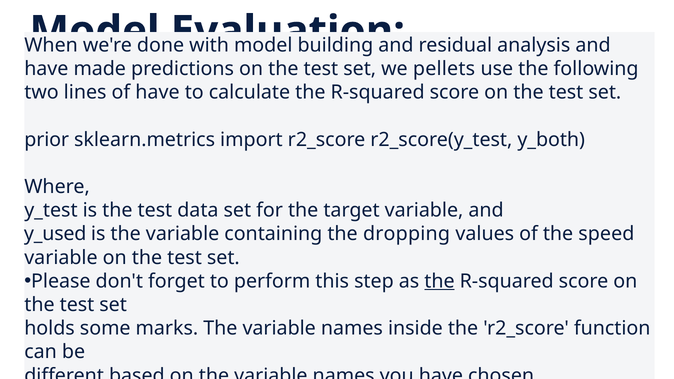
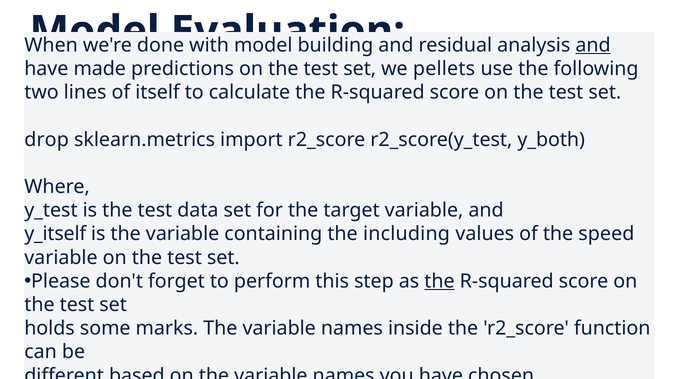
and underline: none -> present (593, 45)
of have: have -> itself (158, 92)
prior: prior -> drop (47, 140)
y_used: y_used -> y_itself (55, 234)
dropping: dropping -> including (407, 234)
